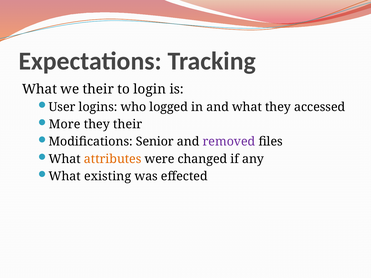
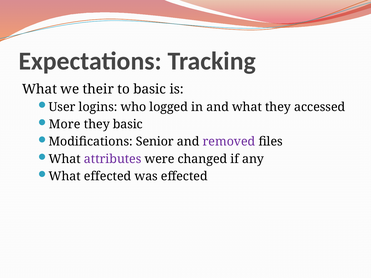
to login: login -> basic (150, 89)
they their: their -> basic (128, 124)
attributes colour: orange -> purple (113, 159)
What existing: existing -> effected (108, 176)
